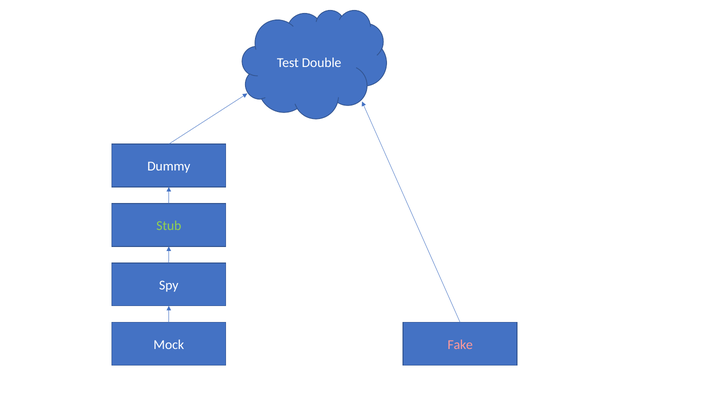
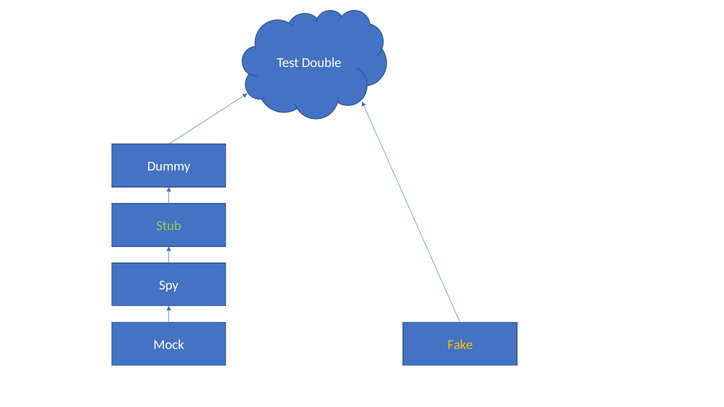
Fake colour: pink -> yellow (460, 345)
